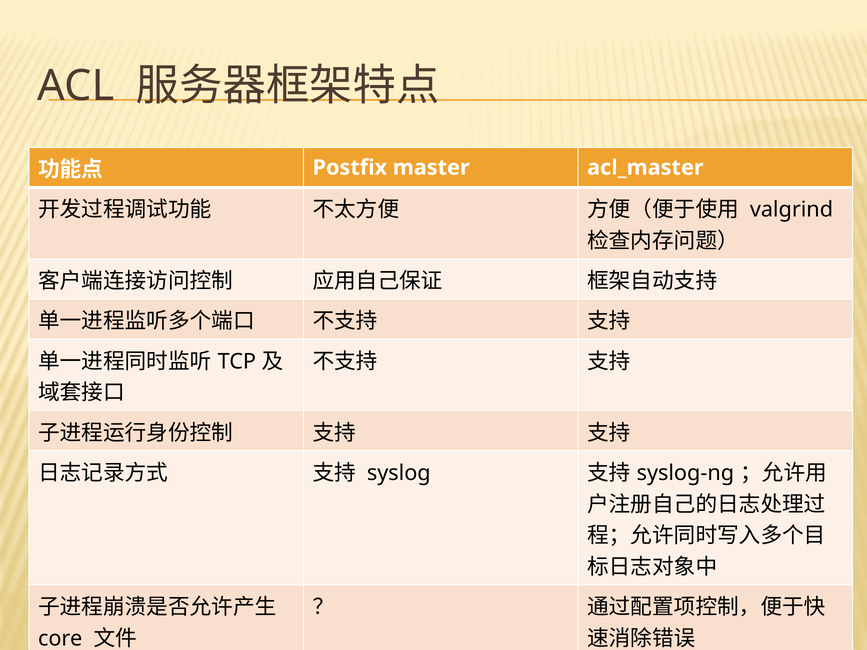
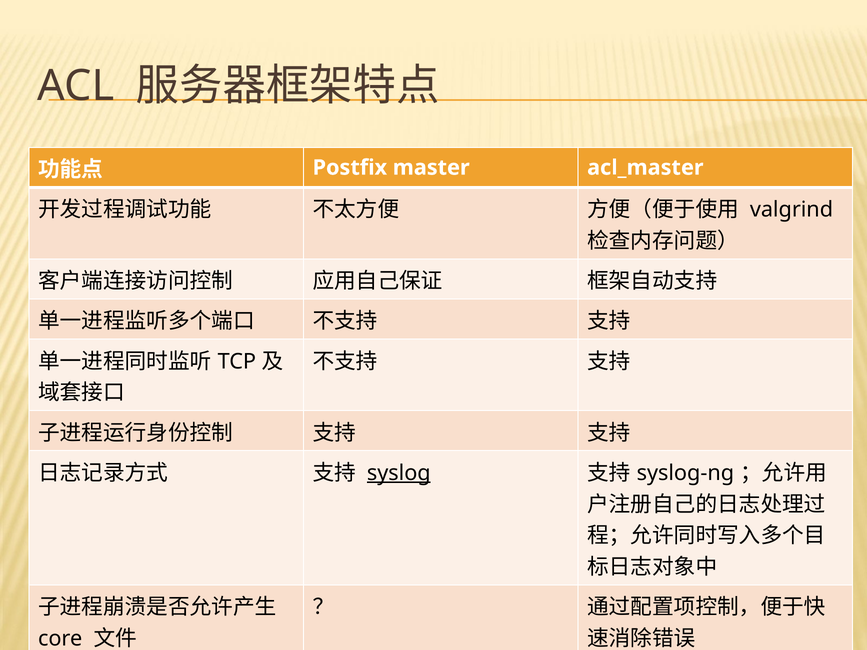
syslog underline: none -> present (399, 473)
